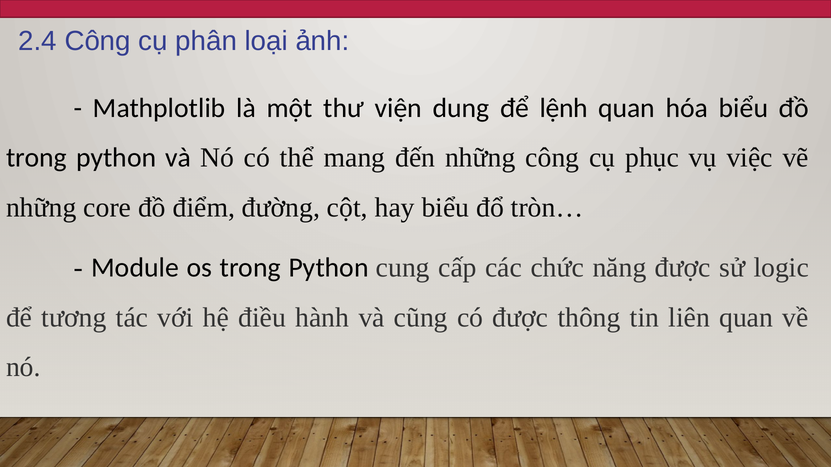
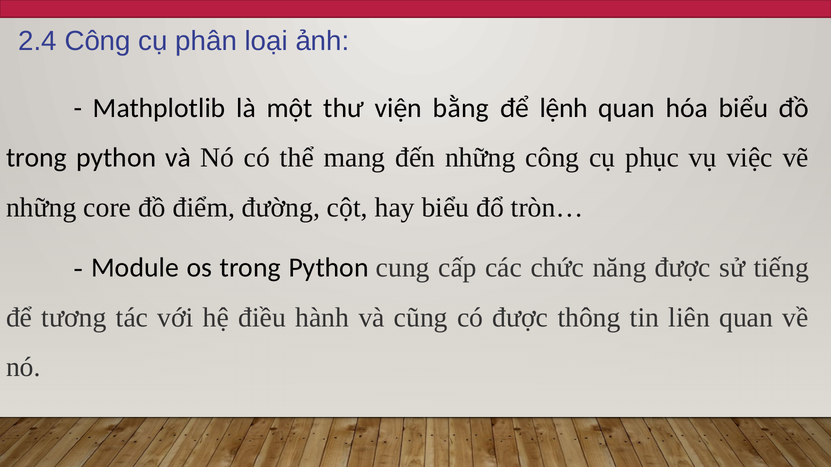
dung: dung -> bằng (461, 108)
logic: logic -> tiếng (781, 268)
